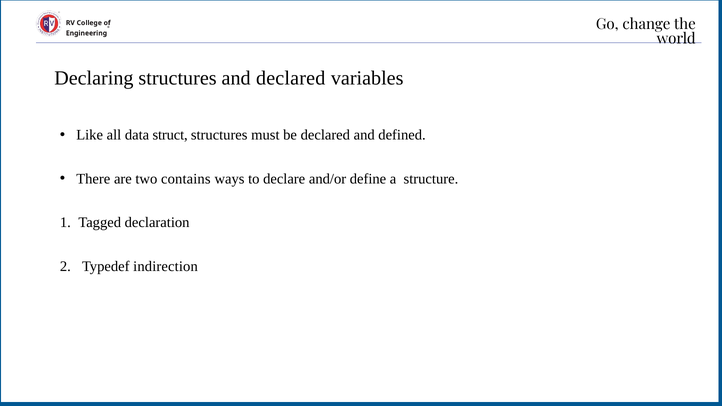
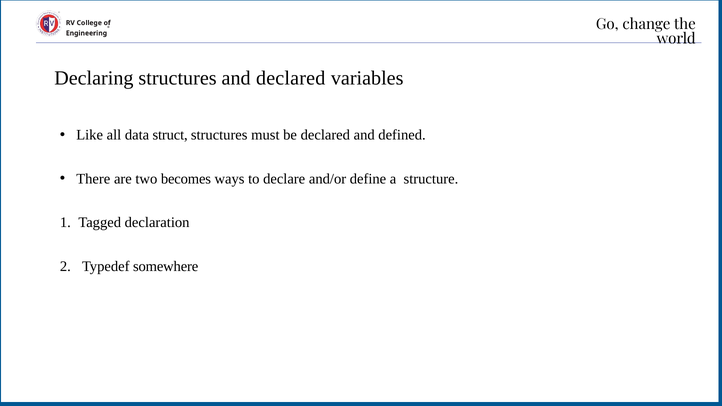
contains: contains -> becomes (186, 179)
indirection: indirection -> somewhere (166, 266)
